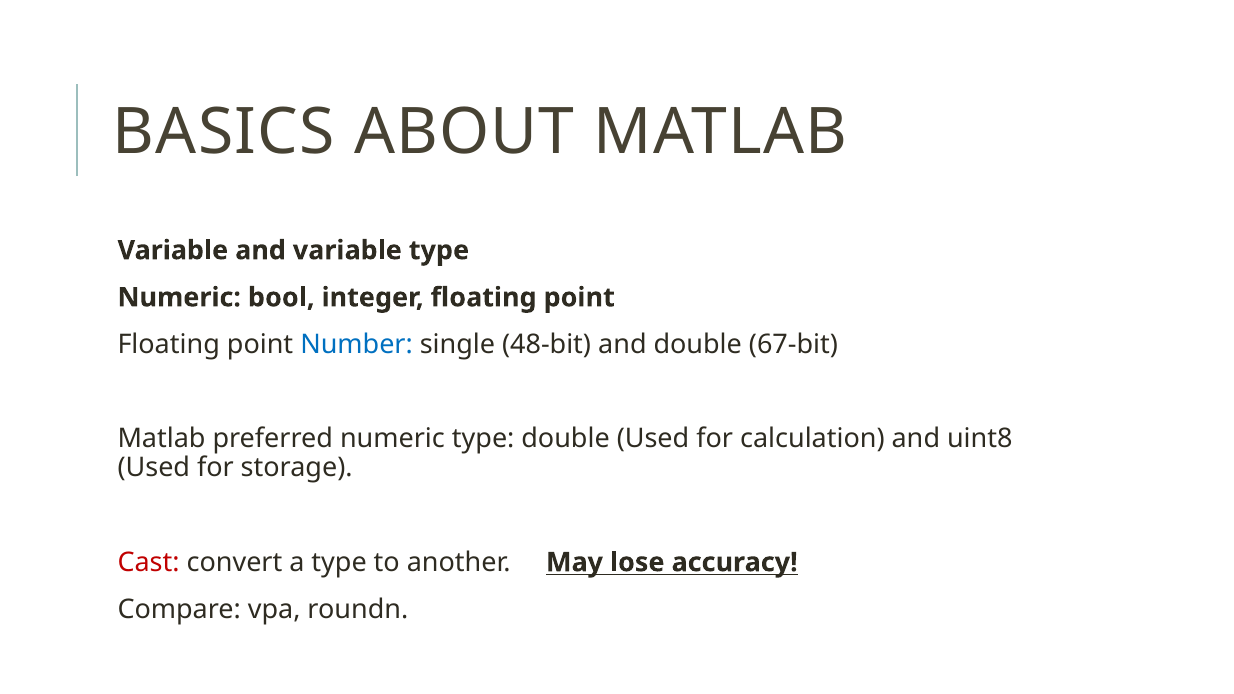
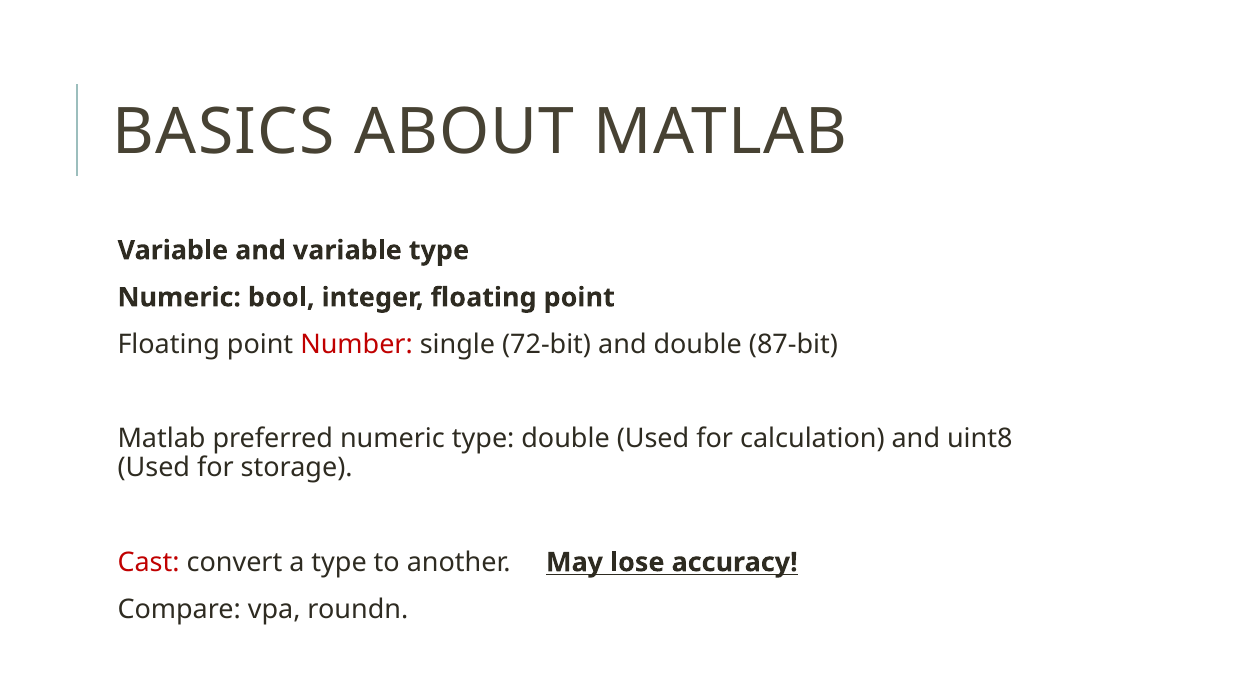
Number colour: blue -> red (357, 345)
48-bit: 48-bit -> 72-bit (547, 345)
67-bit: 67-bit -> 87-bit (793, 345)
